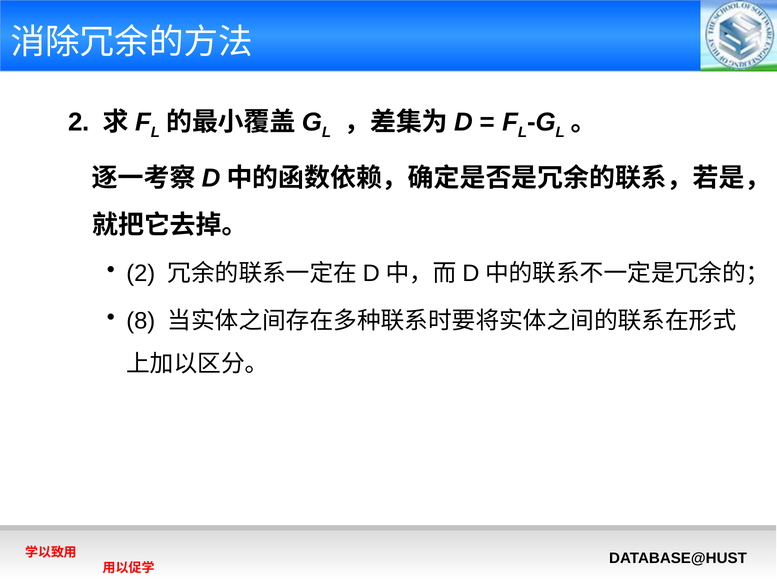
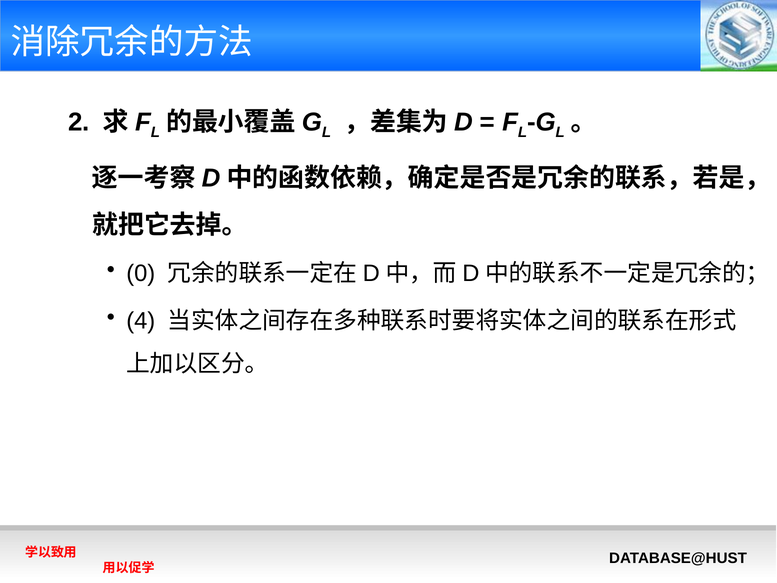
2: 2 -> 0 (141, 274)
8: 8 -> 4 (141, 321)
